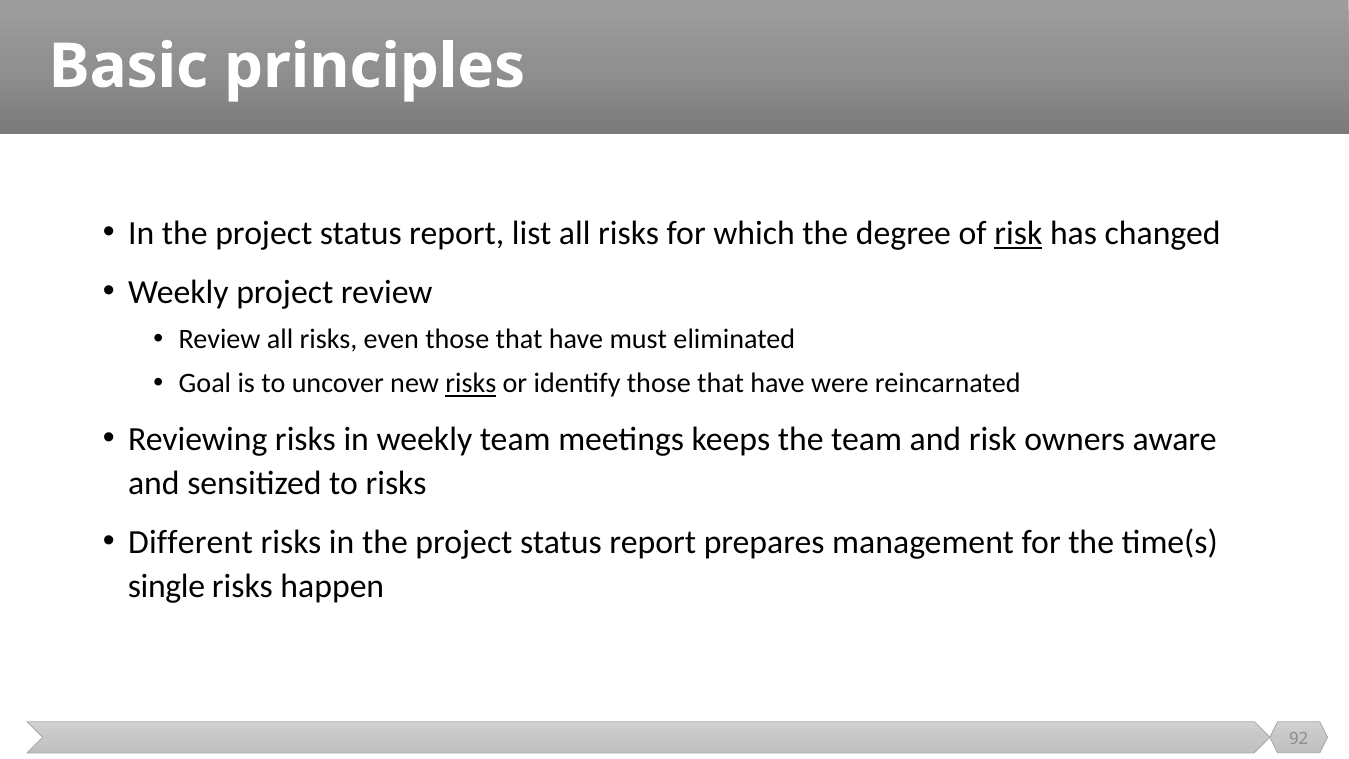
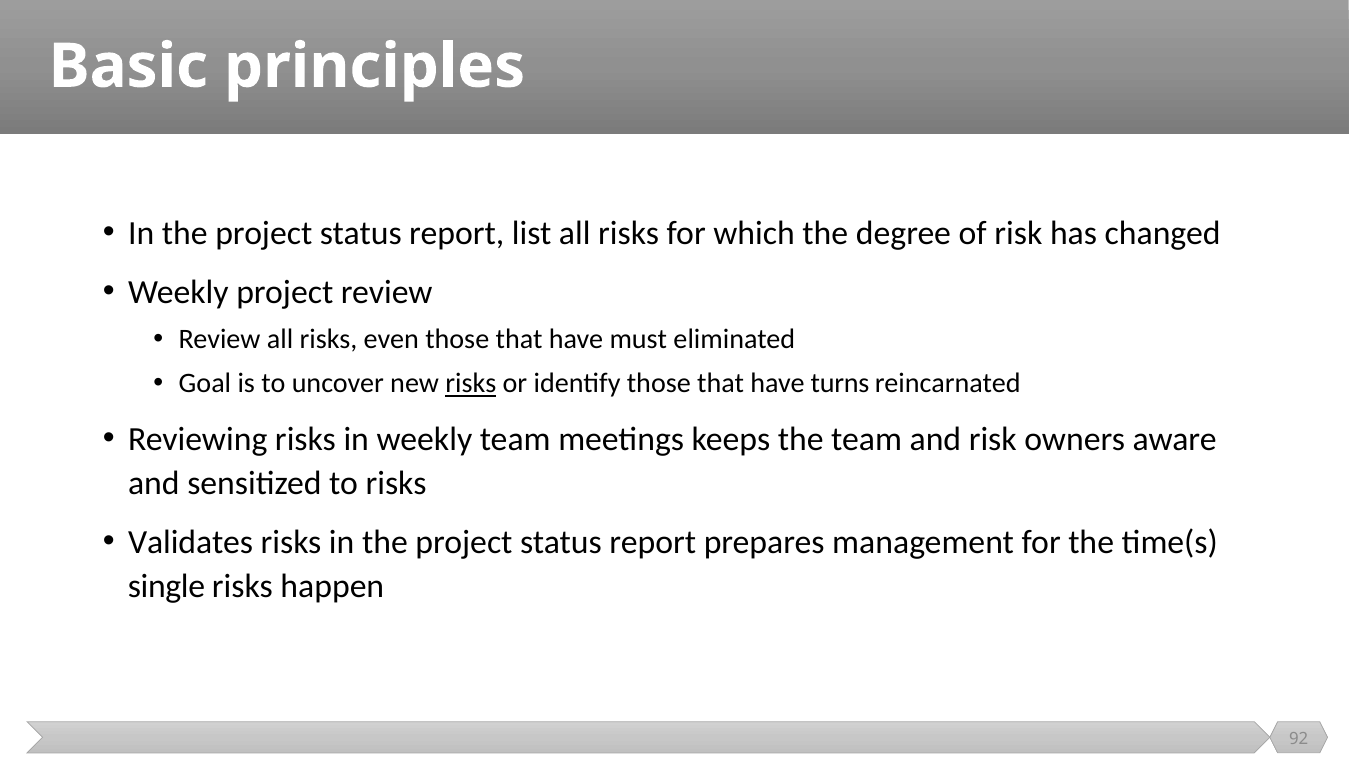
risk underline: present -> none (1018, 234)
were: were -> turns (840, 383)
Different: Different -> Validates (191, 542)
